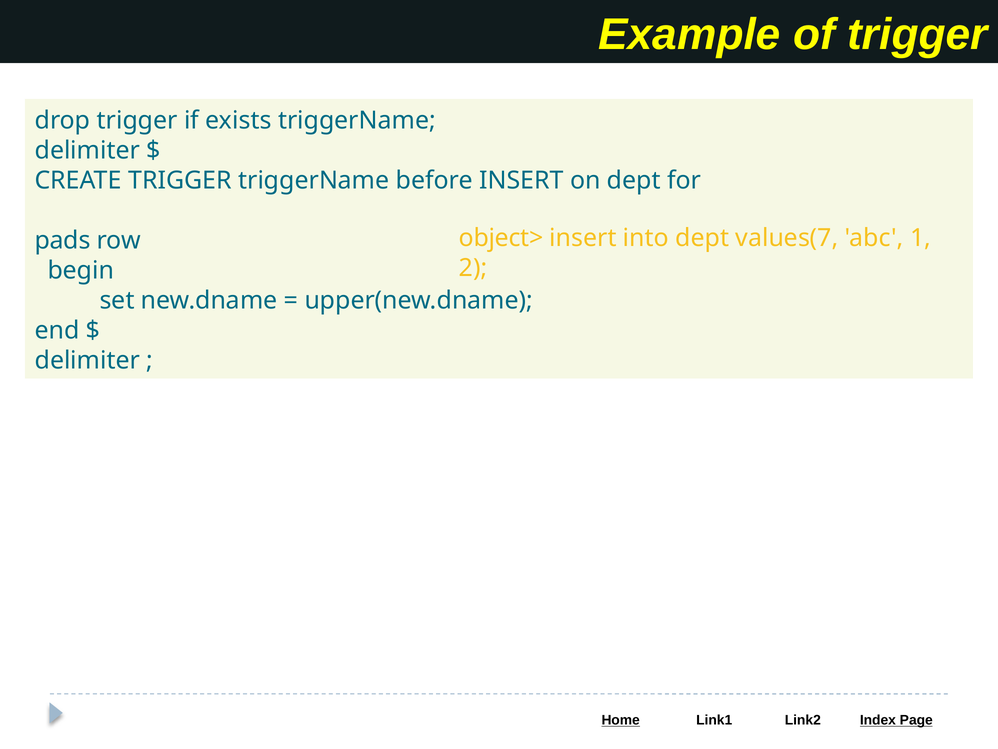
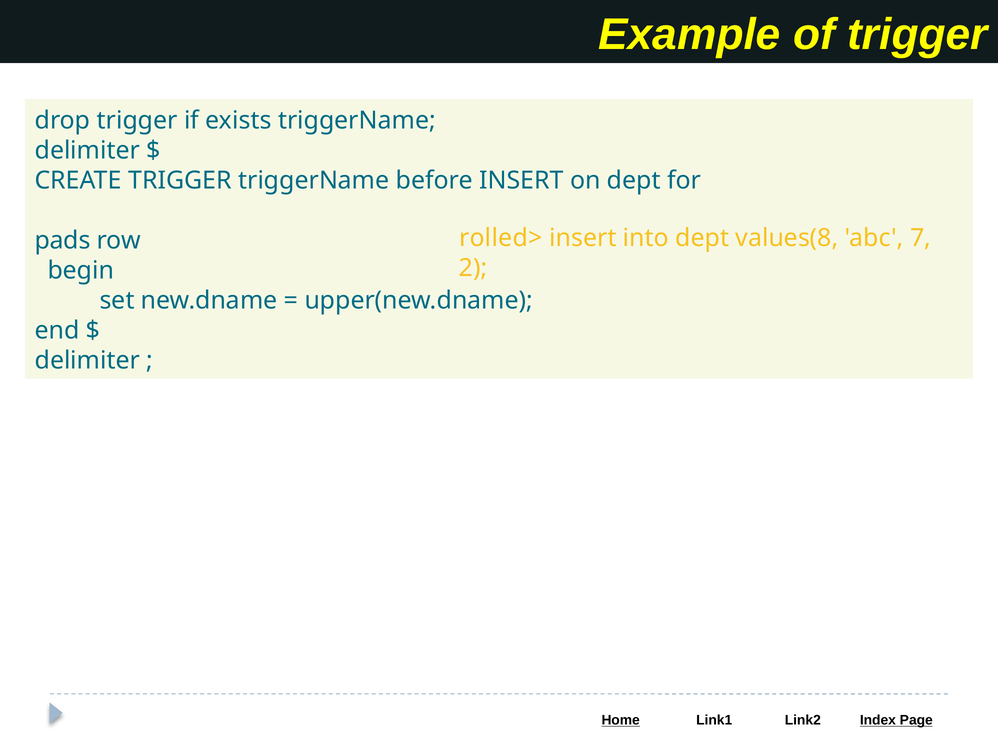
object>: object> -> rolled> (501, 238)
values(7: values(7 -> values(8 (787, 238)
1: 1 -> 7 (921, 238)
